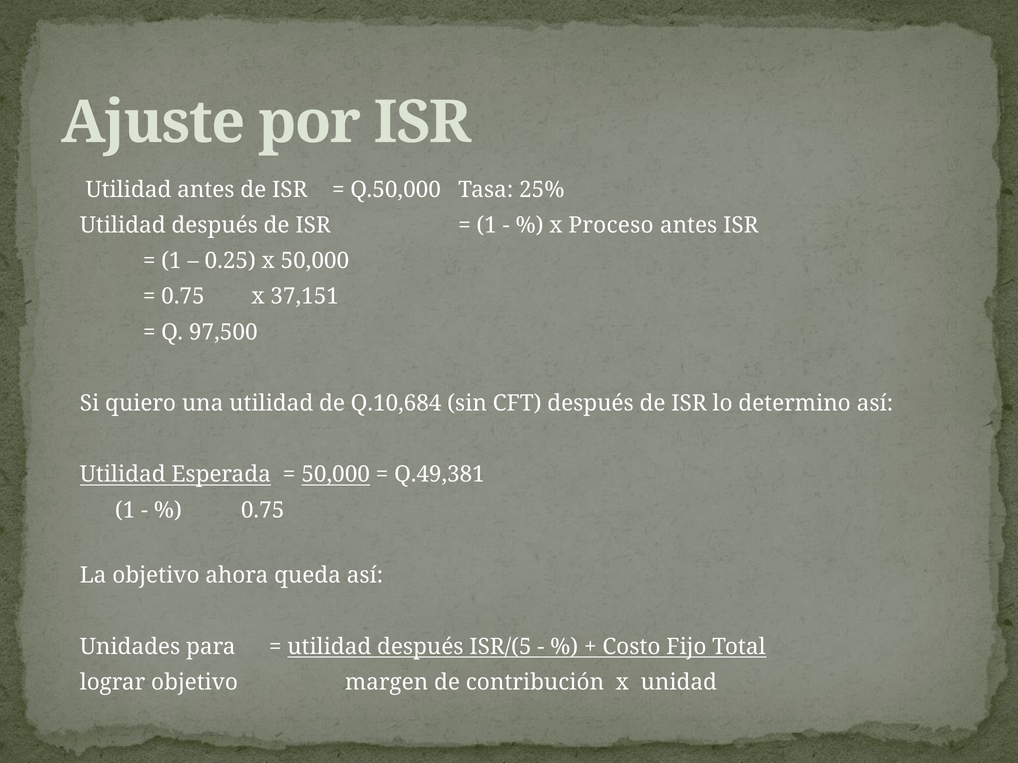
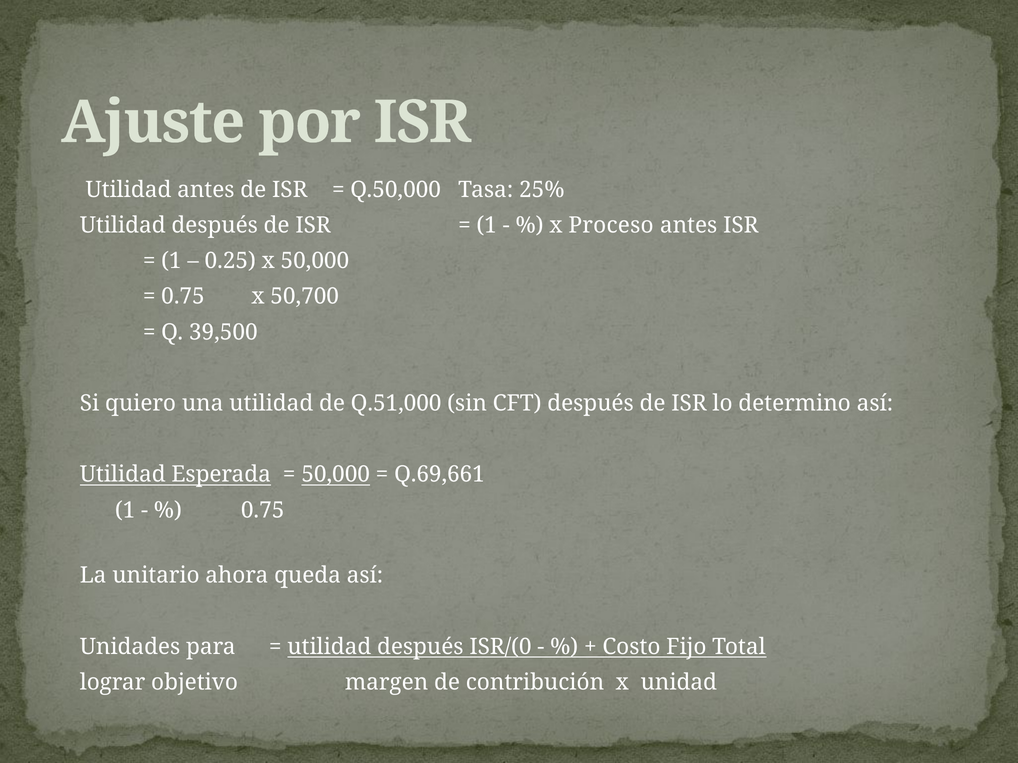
37,151: 37,151 -> 50,700 (305, 297)
97,500: 97,500 -> 39,500 (223, 332)
Q.10,684: Q.10,684 -> Q.51,000 (396, 404)
Q.49,381: Q.49,381 -> Q.69,661 (439, 475)
La objetivo: objetivo -> unitario (156, 576)
ISR/(5: ISR/(5 -> ISR/(0 (500, 647)
